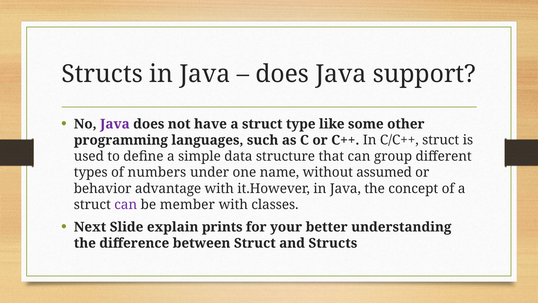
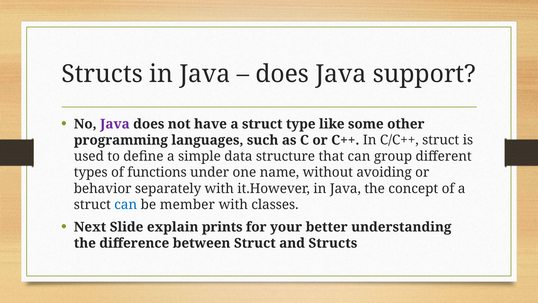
numbers: numbers -> functions (157, 172)
assumed: assumed -> avoiding (384, 172)
advantage: advantage -> separately (168, 188)
can colour: purple -> blue (126, 205)
